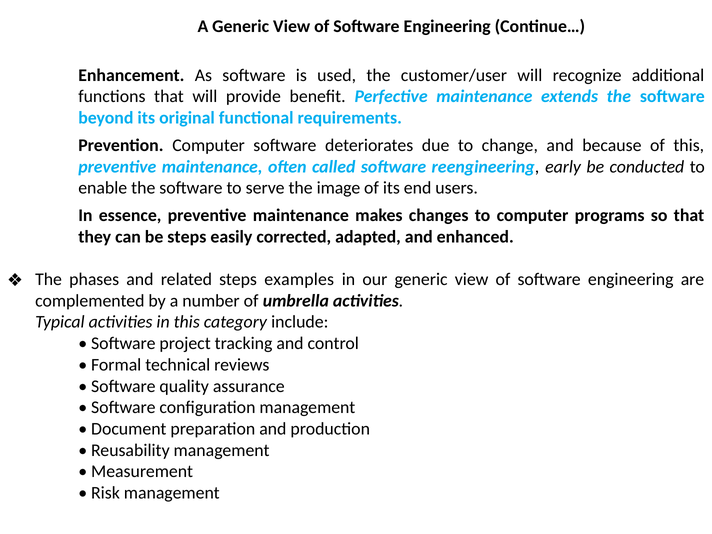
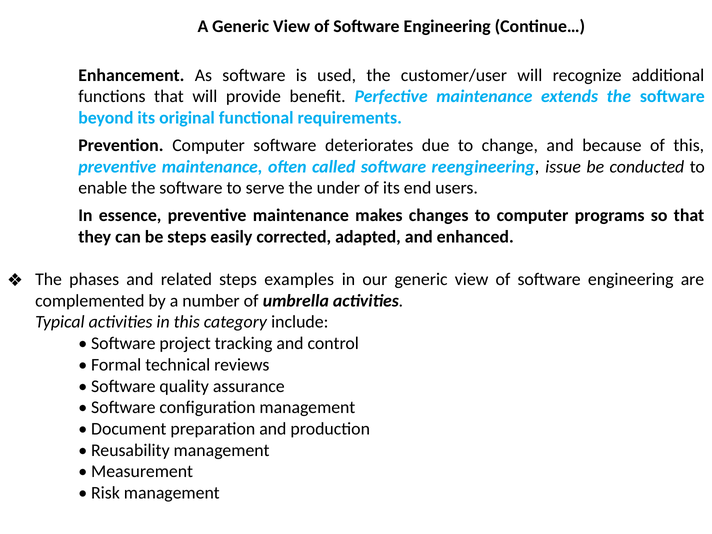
early: early -> issue (563, 167)
image: image -> under (338, 188)
